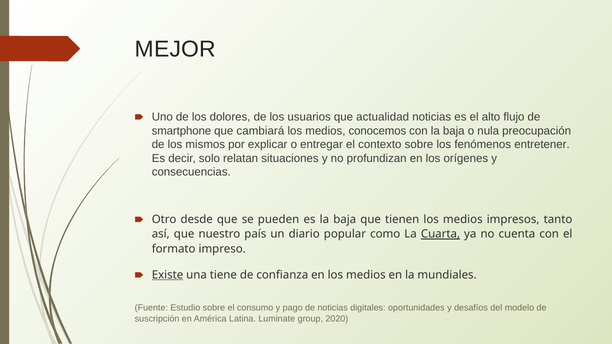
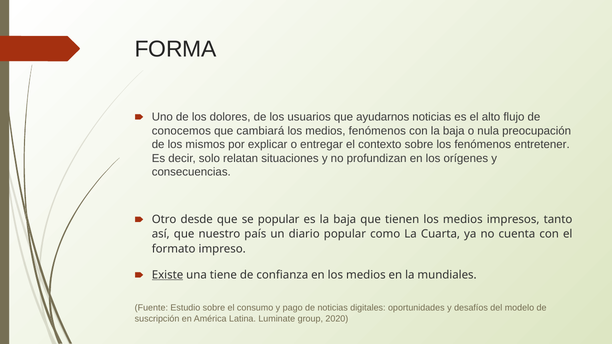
MEJOR: MEJOR -> FORMA (176, 49)
actualidad: actualidad -> ayudarnos (383, 117)
smartphone: smartphone -> conocemos (181, 131)
medios conocemos: conocemos -> fenómenos (377, 131)
se pueden: pueden -> popular (279, 219)
Cuarta underline: present -> none (440, 234)
